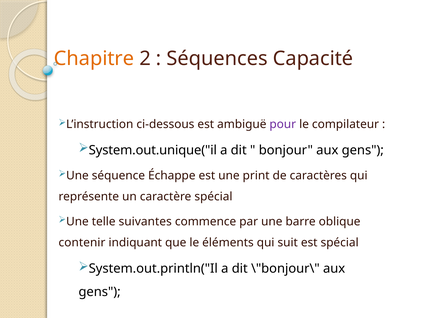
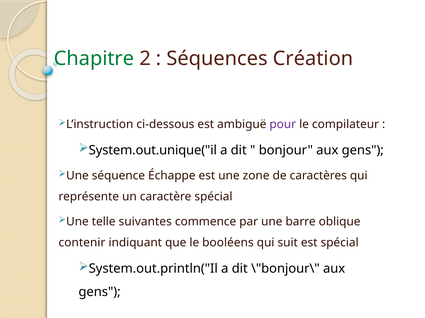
Chapitre colour: orange -> green (94, 59)
Capacité: Capacité -> Création (313, 59)
print: print -> zone (256, 176)
éléments: éléments -> booléens (228, 243)
